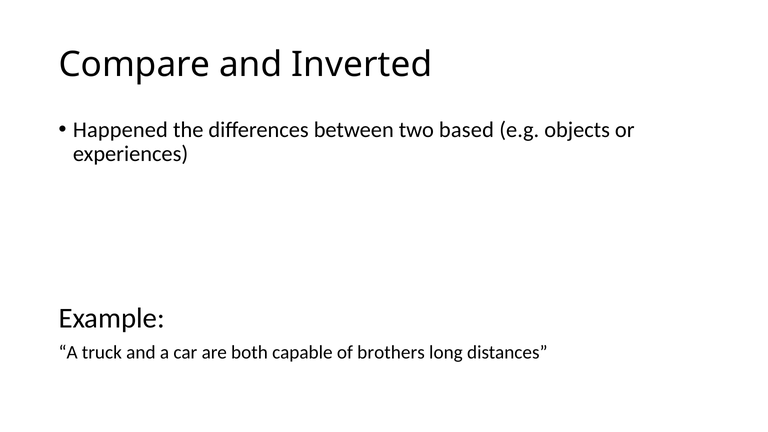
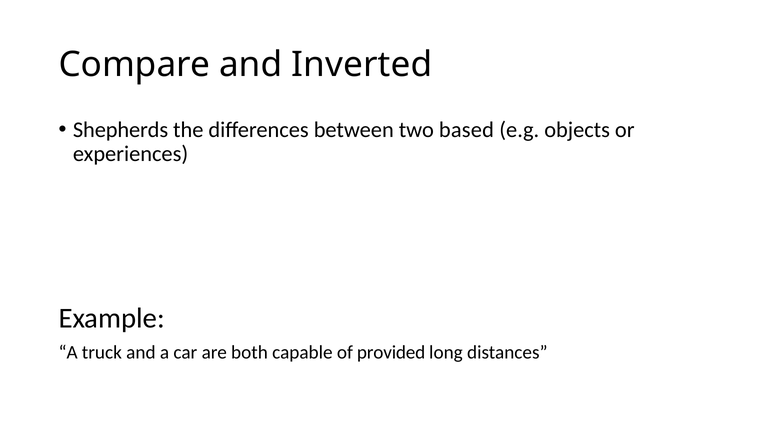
Happened: Happened -> Shepherds (121, 130)
brothers: brothers -> provided (391, 352)
